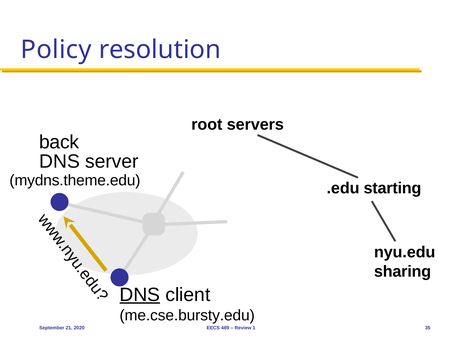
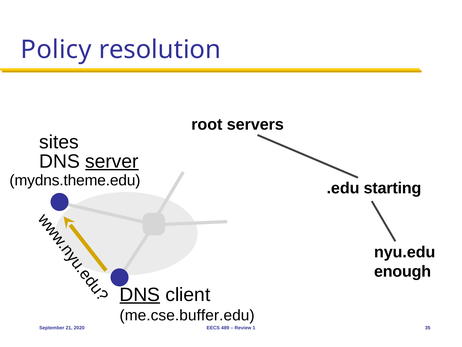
back: back -> sites (59, 142)
server underline: none -> present (112, 161)
sharing: sharing -> enough (403, 271)
me.cse.bursty.edu: me.cse.bursty.edu -> me.cse.buffer.edu (187, 315)
